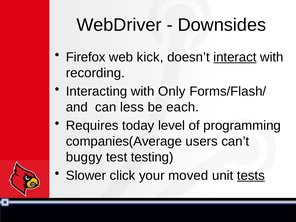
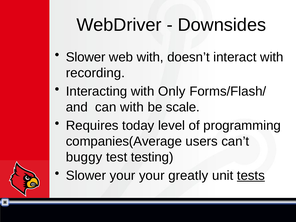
Firefox: Firefox -> Slower (86, 57)
web kick: kick -> with (150, 57)
interact underline: present -> none (235, 57)
can less: less -> with (132, 107)
each: each -> scale (183, 107)
Slower click: click -> your (123, 176)
moved: moved -> greatly (188, 176)
